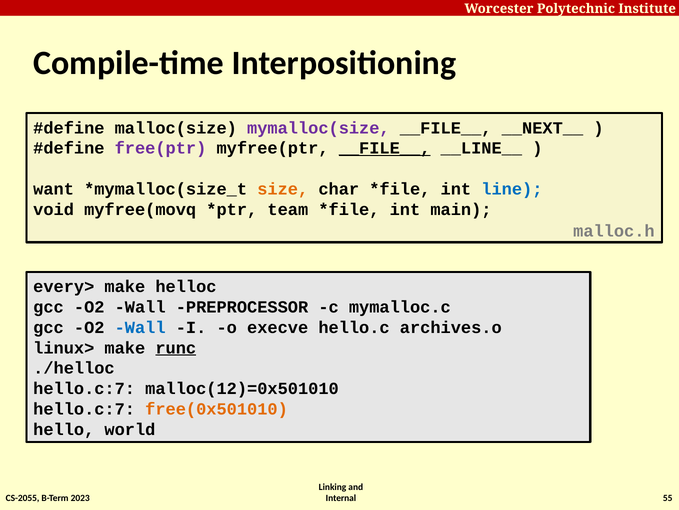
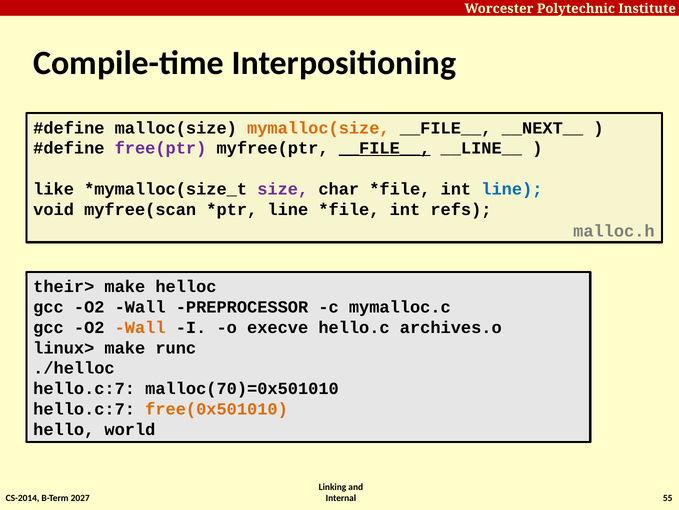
mymalloc(size colour: purple -> orange (318, 128)
want: want -> like (54, 189)
size colour: orange -> purple (283, 189)
myfree(movq: myfree(movq -> myfree(scan (140, 209)
team: team -> line (288, 209)
main: main -> refs (461, 209)
every>: every> -> their> (64, 286)
Wall colour: blue -> orange (140, 327)
runc underline: present -> none (176, 347)
malloc(12)=0x501010: malloc(12)=0x501010 -> malloc(70)=0x501010 (242, 388)
CS-2055: CS-2055 -> CS-2014 (23, 498)
2023: 2023 -> 2027 (80, 498)
